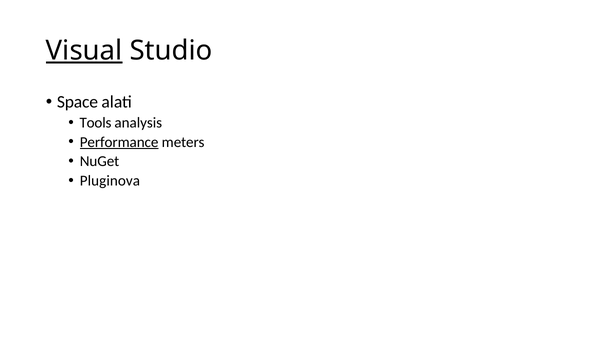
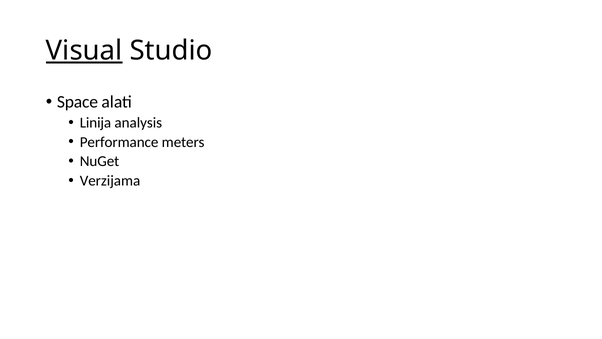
Tools: Tools -> Linija (95, 123)
Performance underline: present -> none (119, 142)
Pluginova: Pluginova -> Verzijama (110, 181)
